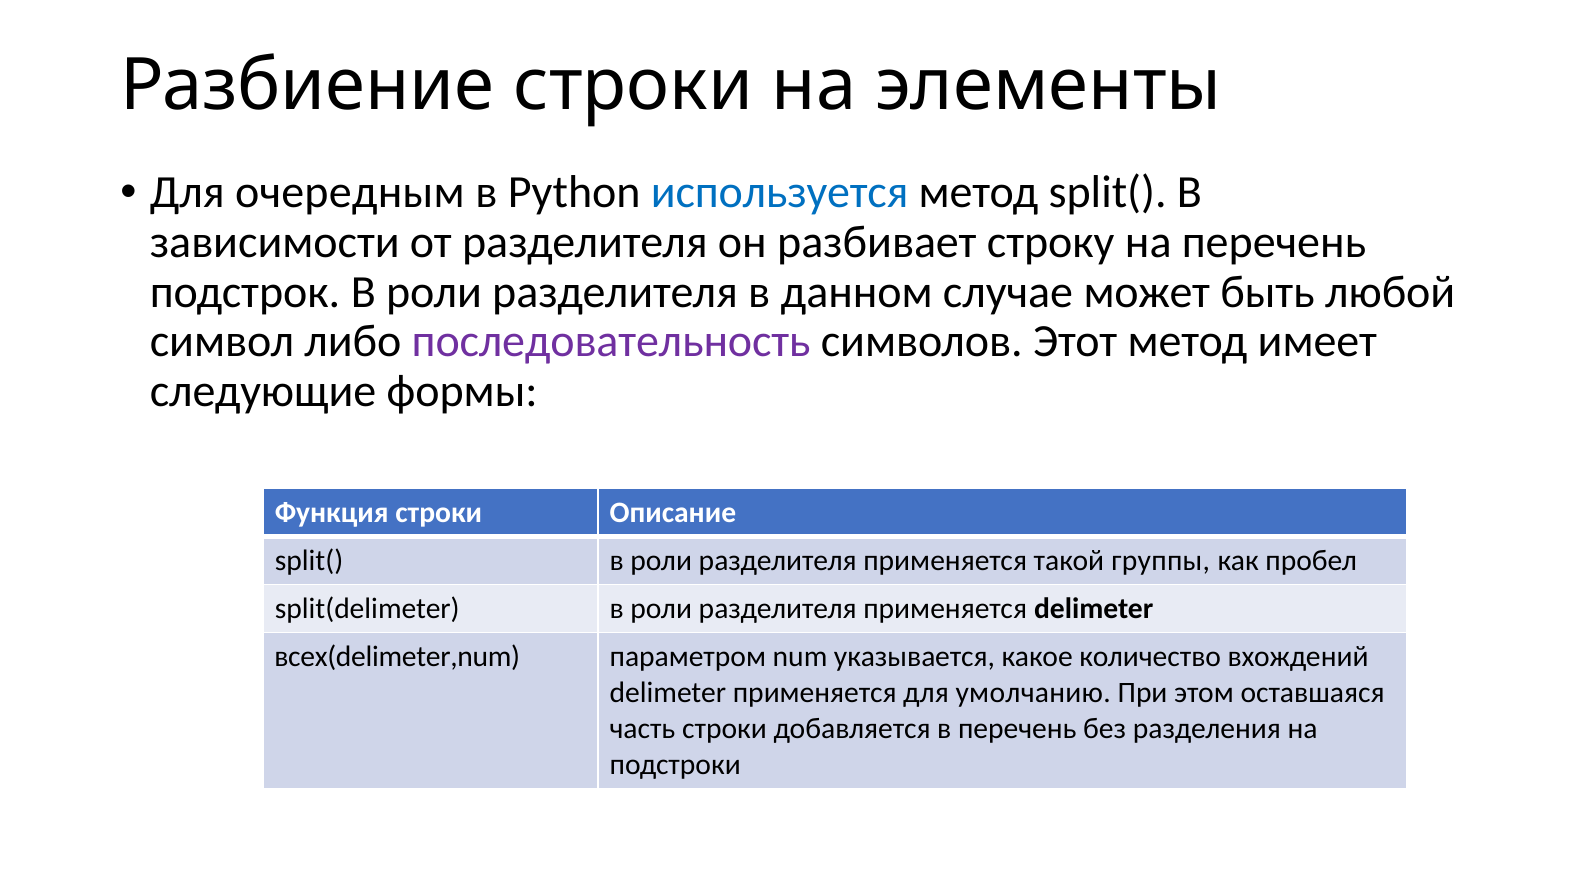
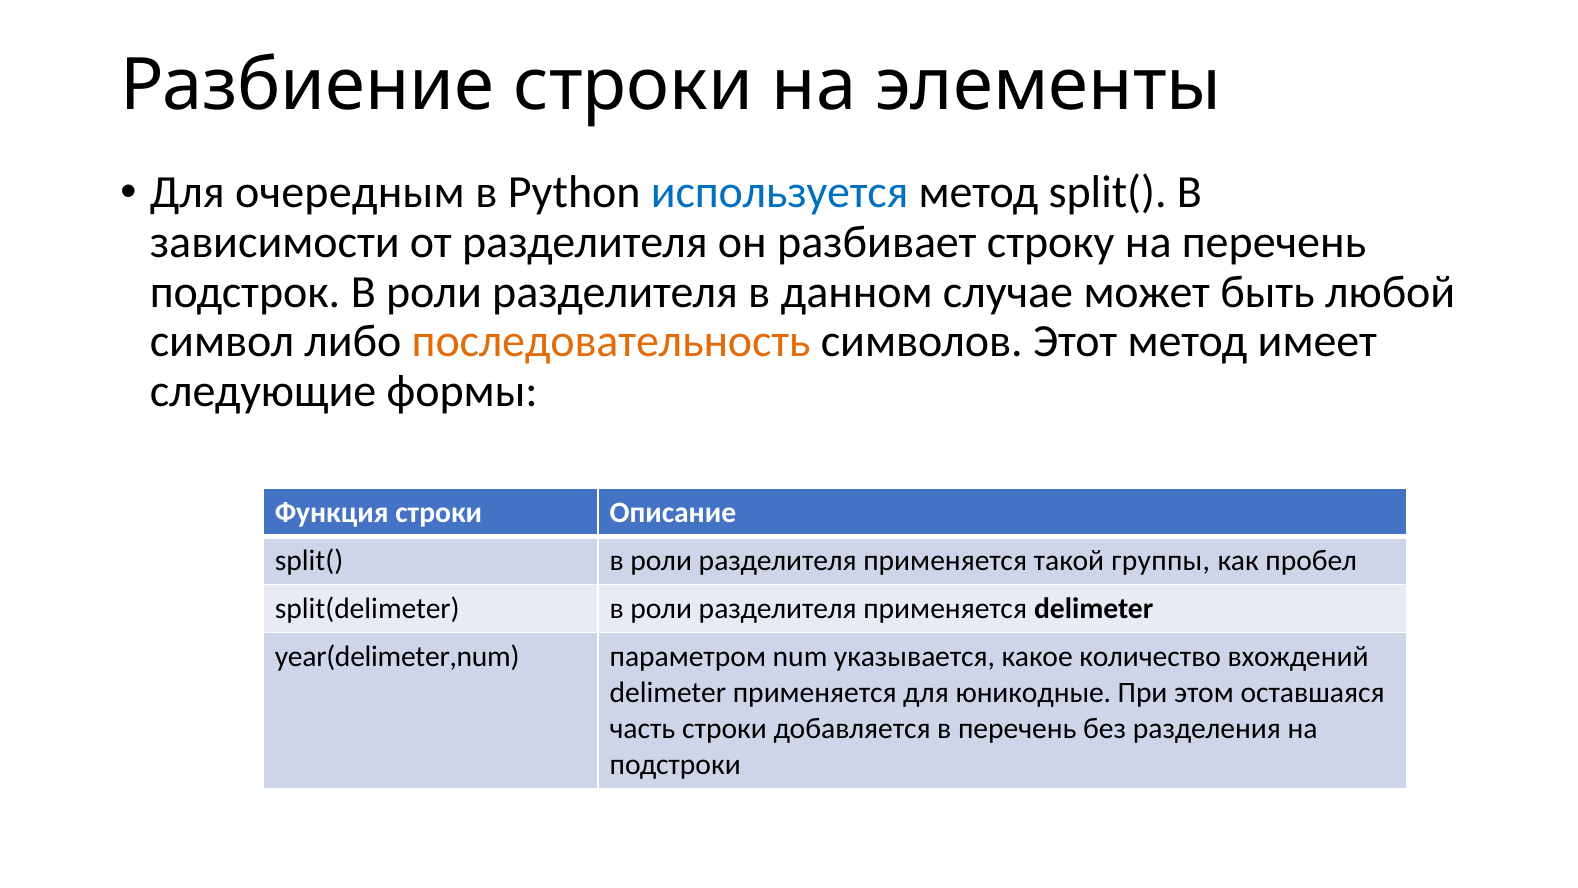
последовательность colour: purple -> orange (611, 341)
всех(delimeter,num: всех(delimeter,num -> year(delimeter,num (397, 656)
умолчанию: умолчанию -> юникодные (1033, 693)
